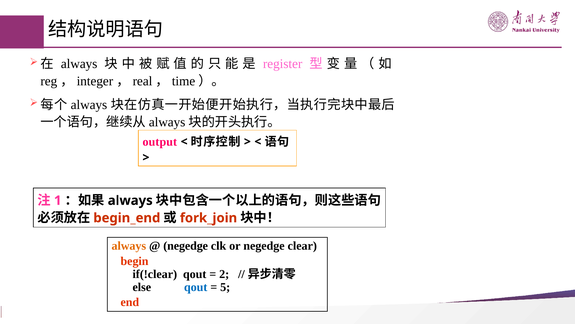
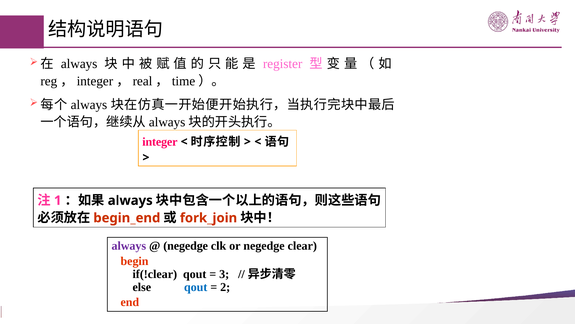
output: output -> integer (160, 141)
always colour: orange -> purple (129, 245)
2: 2 -> 3 (224, 274)
5: 5 -> 2 (225, 287)
